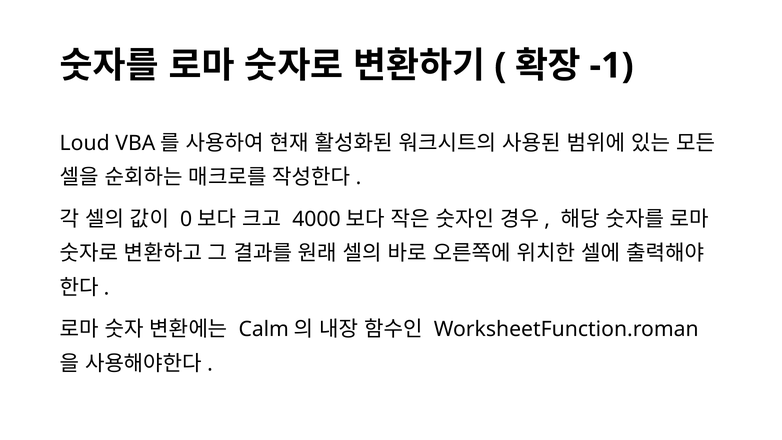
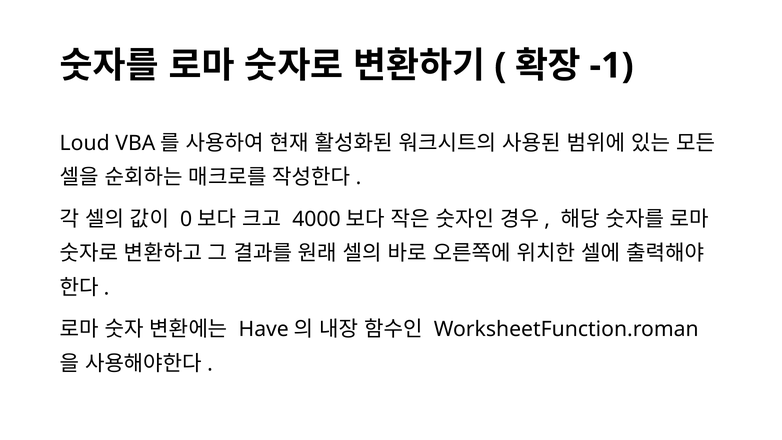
Calm: Calm -> Have (264, 329)
